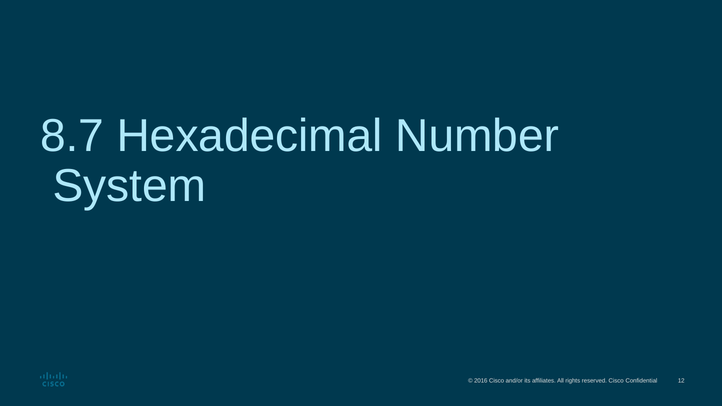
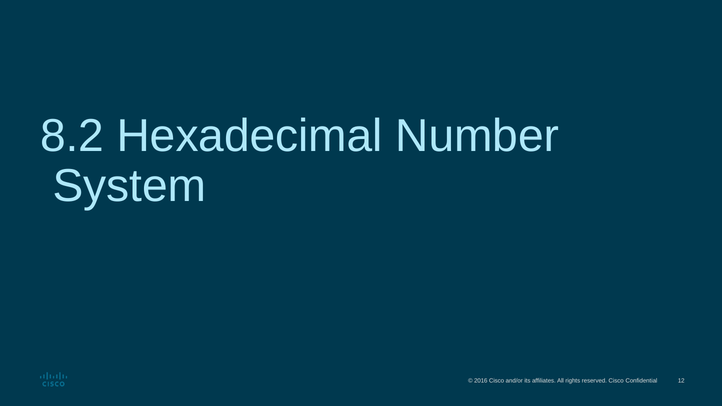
8.7: 8.7 -> 8.2 (72, 136)
